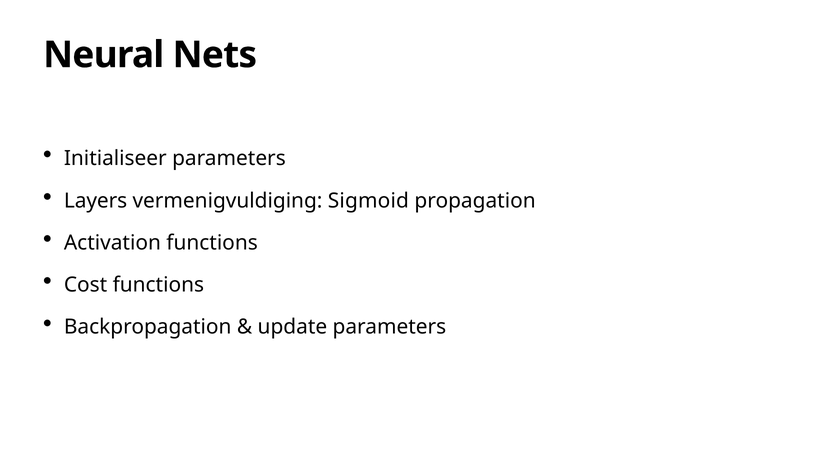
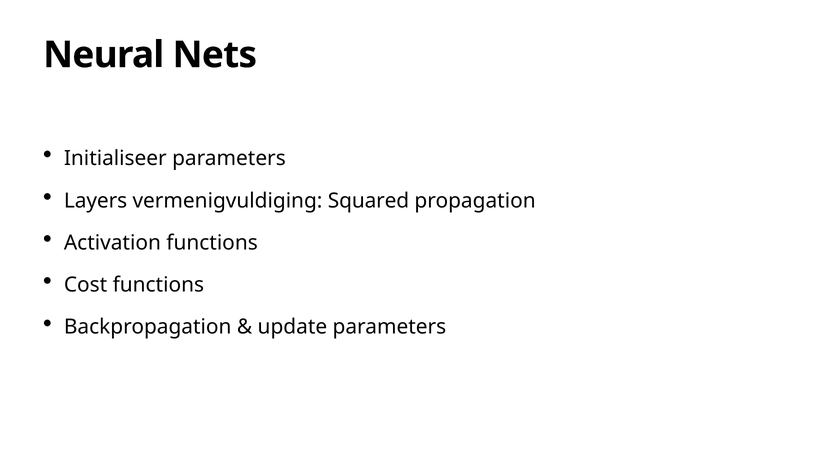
Sigmoid: Sigmoid -> Squared (369, 200)
